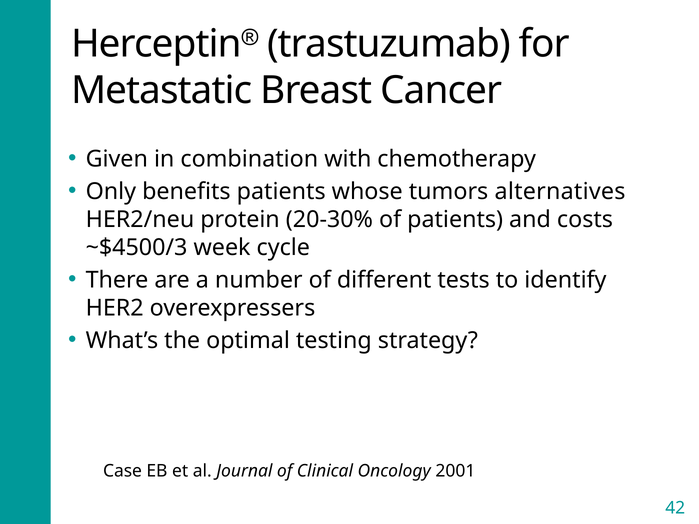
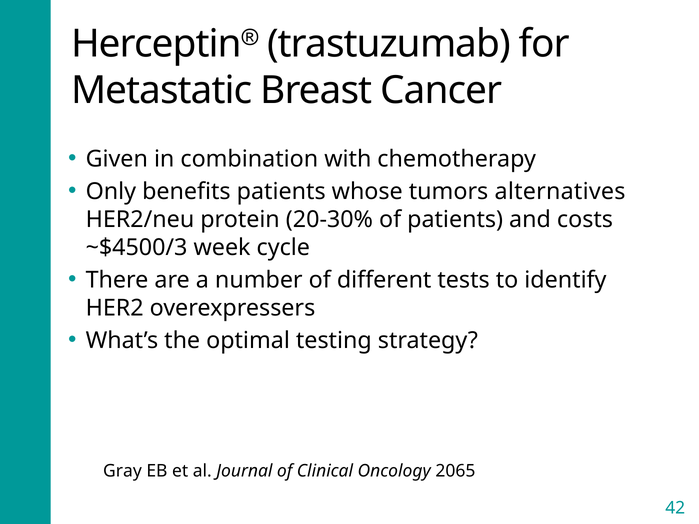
Case: Case -> Gray (122, 471)
2001: 2001 -> 2065 (455, 471)
